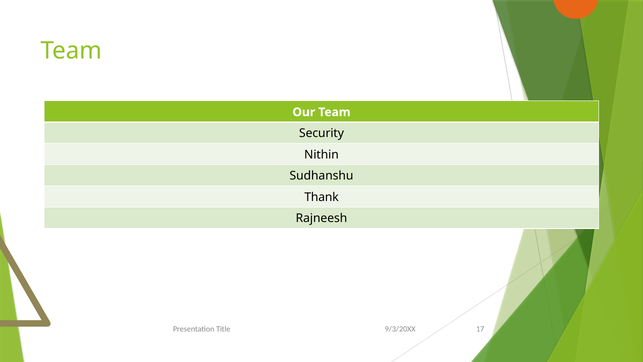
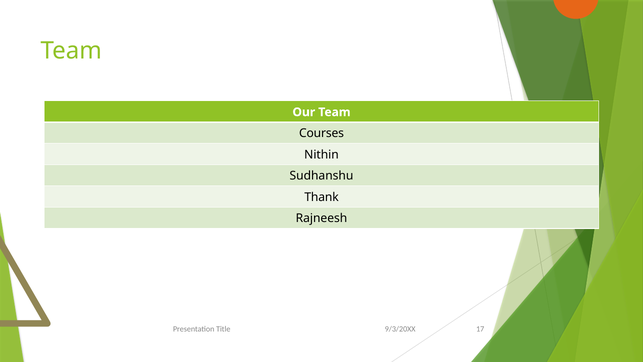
Security: Security -> Courses (322, 133)
